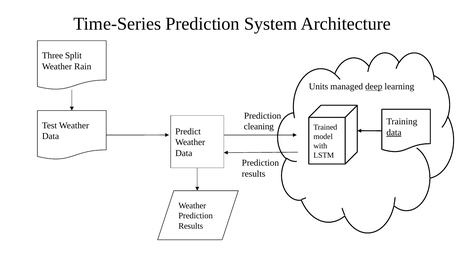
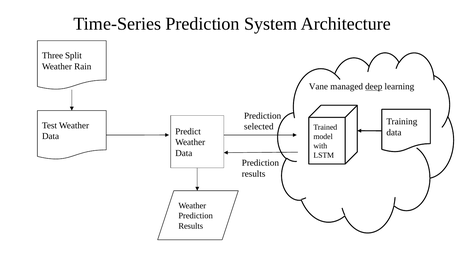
Units: Units -> Vane (318, 87)
cleaning: cleaning -> selected (259, 126)
data underline: present -> none (394, 132)
